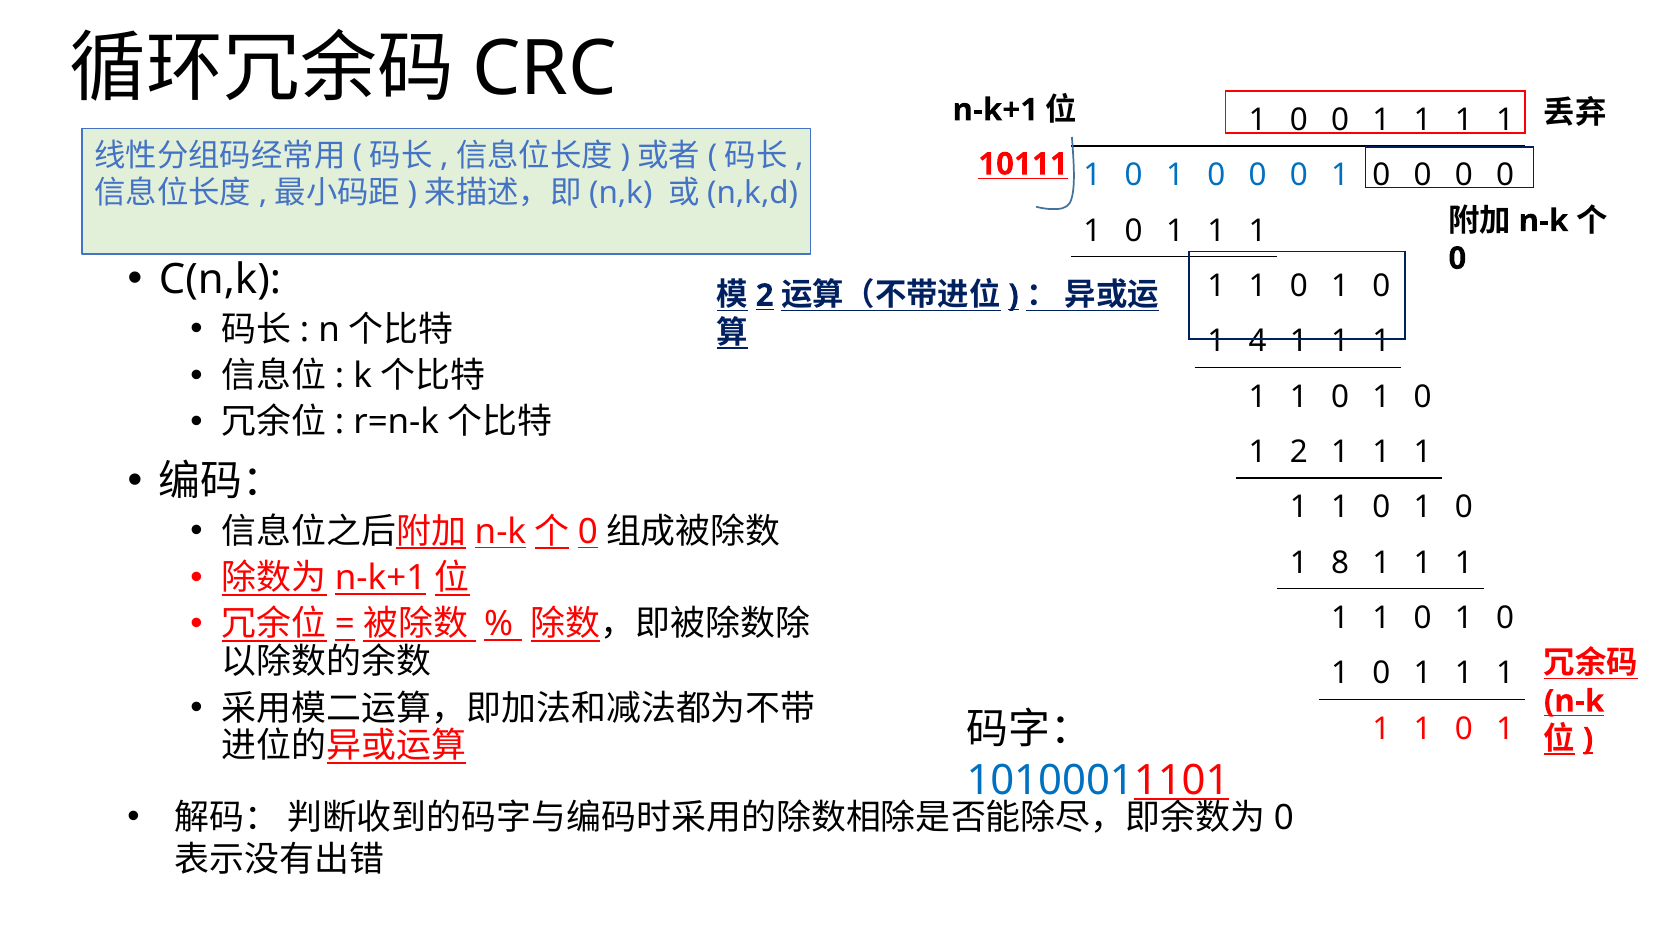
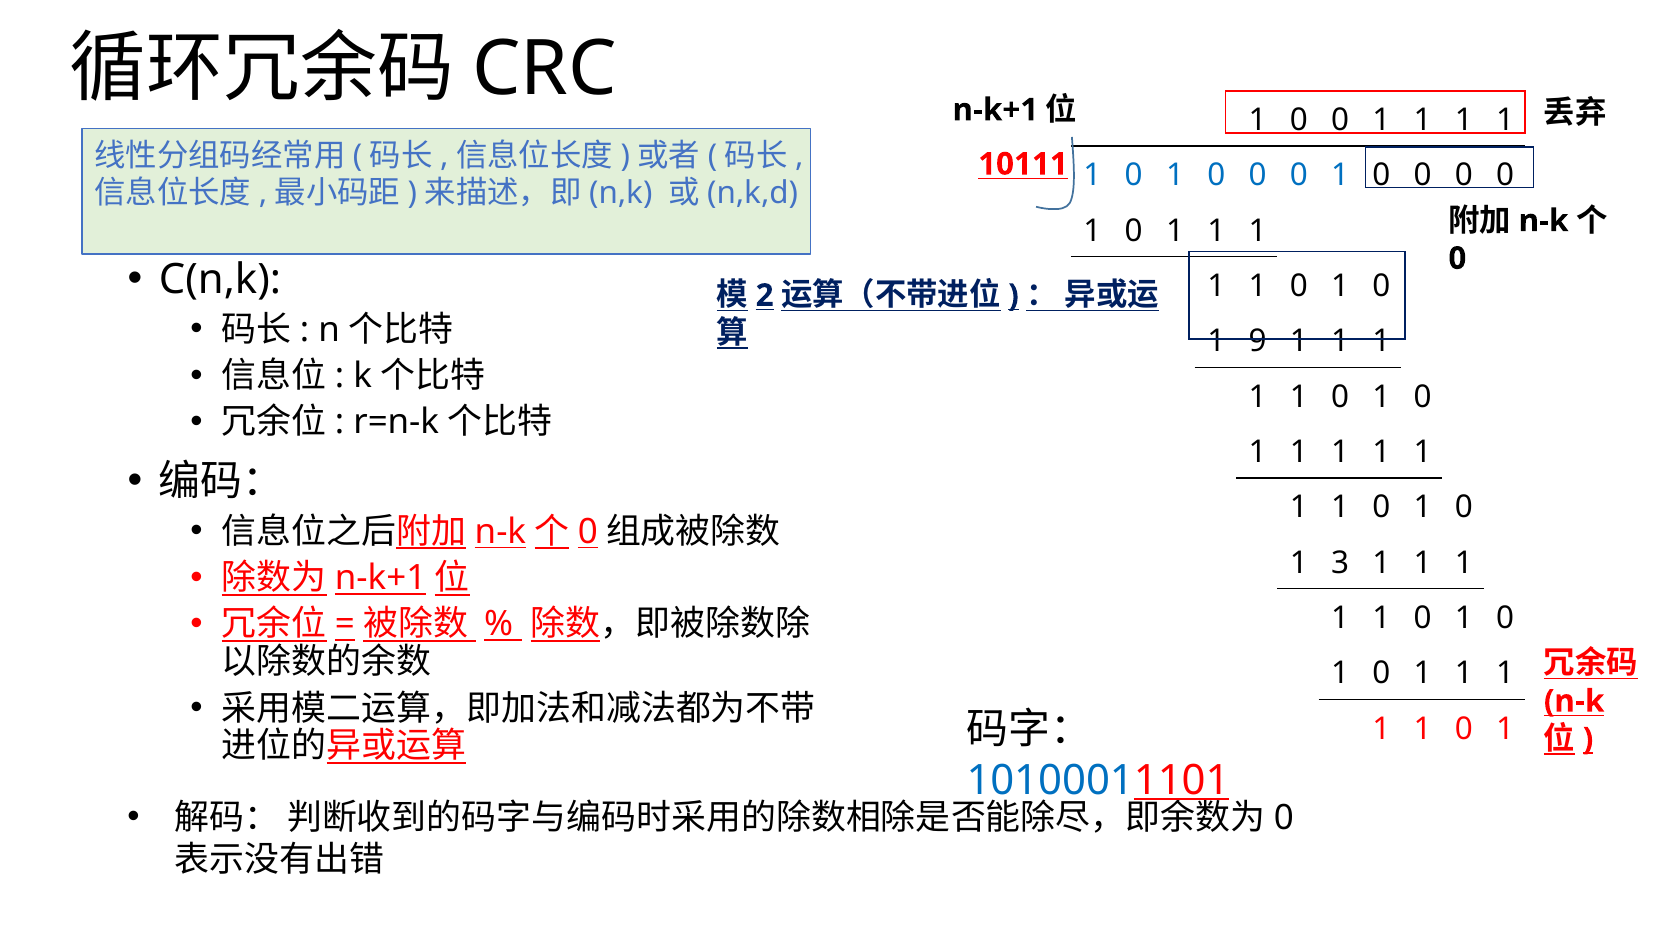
4: 4 -> 9 (1258, 341)
2: 2 -> 1 (1299, 452)
8: 8 -> 3 (1340, 563)
